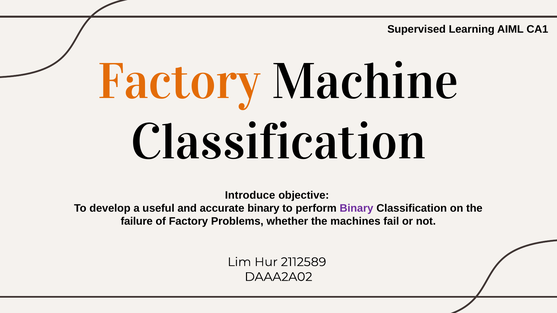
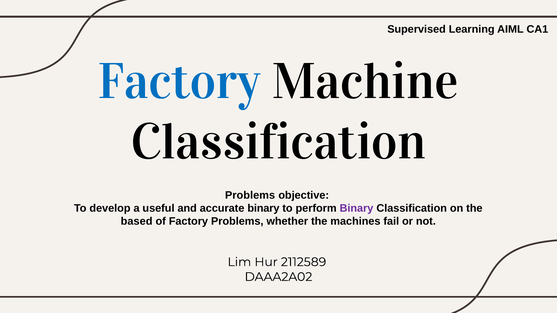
Factory colour: orange -> blue (179, 82)
Introduce: Introduce -> Problems (250, 196)
failure: failure -> based (137, 222)
